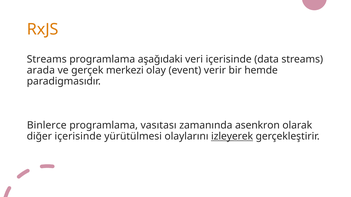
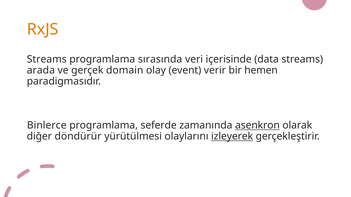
aşağıdaki: aşağıdaki -> sırasında (160, 59)
merkezi: merkezi -> domain (125, 70)
hemde: hemde -> hemen (261, 70)
vasıtası: vasıtası -> seferde (159, 126)
asenkron underline: none -> present (257, 126)
diğer içerisinde: içerisinde -> döndürür (78, 137)
